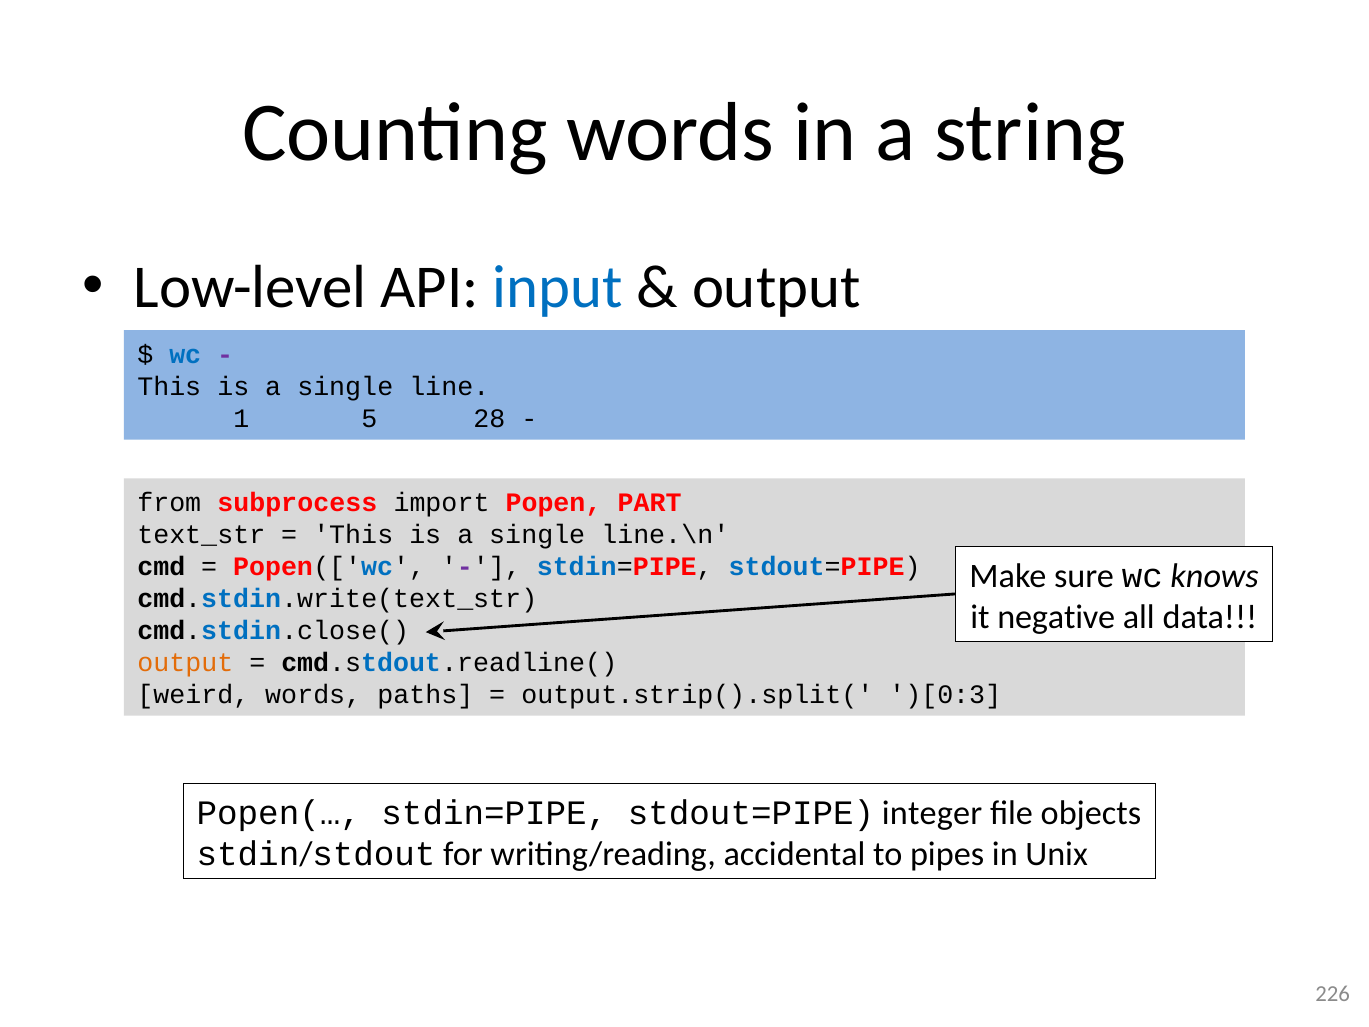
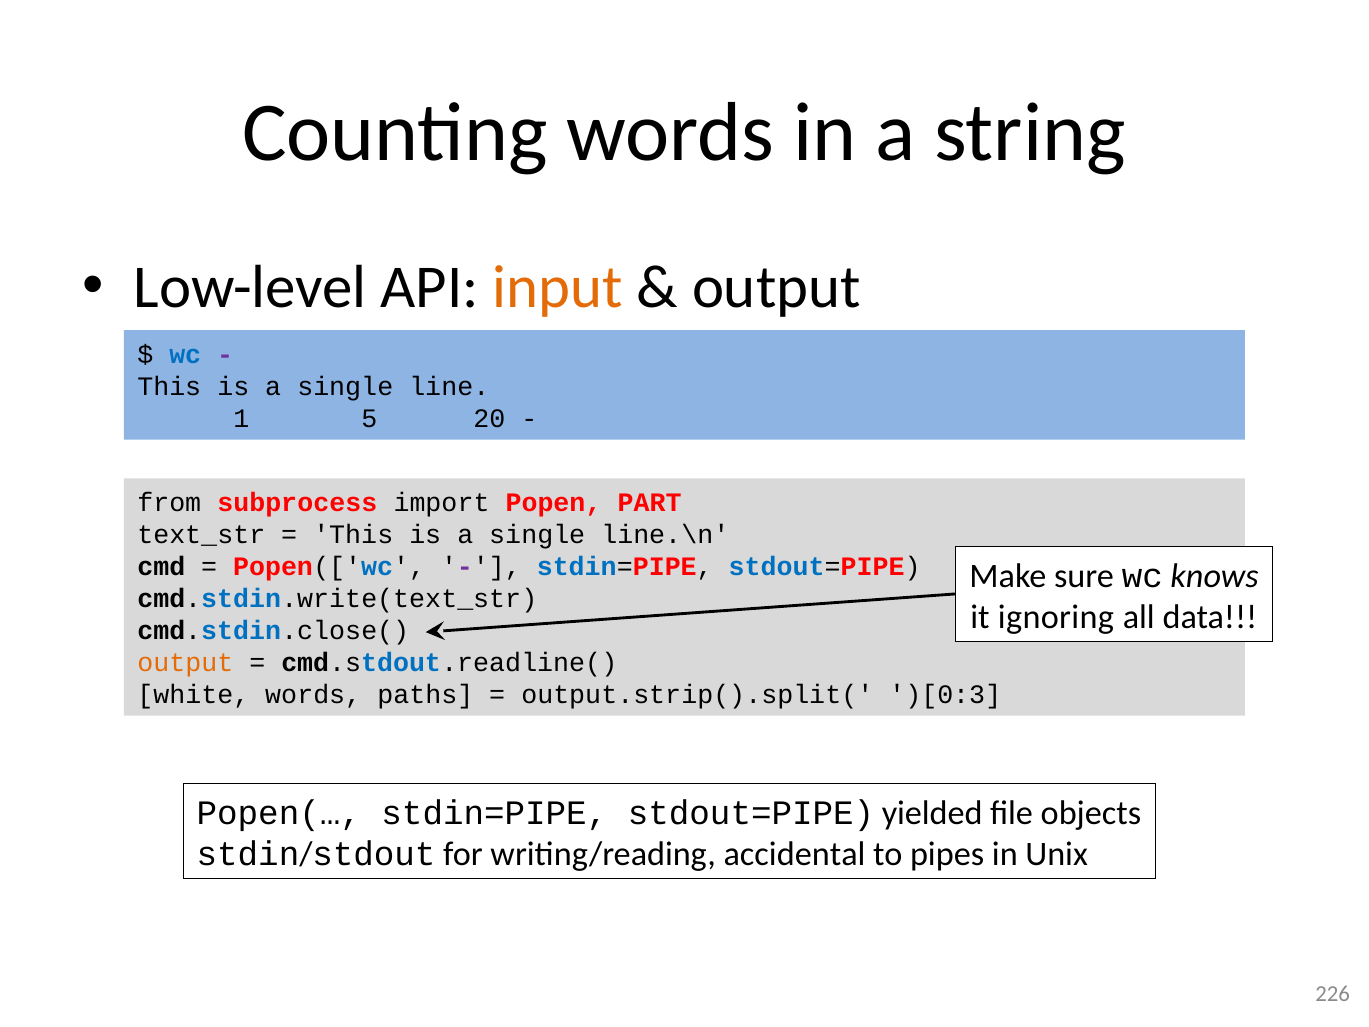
input colour: blue -> orange (558, 287)
28: 28 -> 20 (489, 419)
negative: negative -> ignoring (1056, 617)
weird: weird -> white (193, 695)
integer: integer -> yielded (932, 813)
